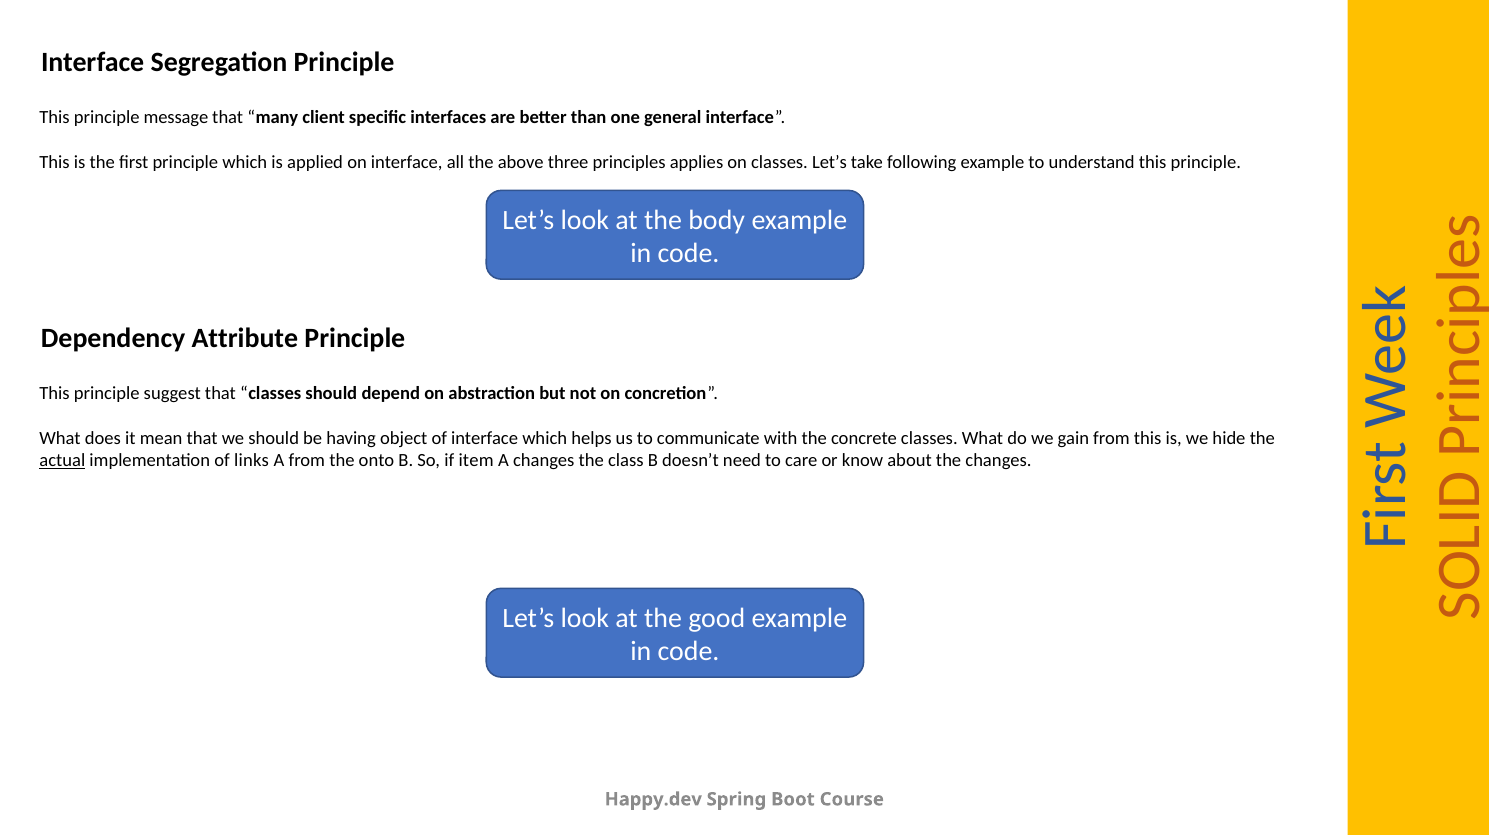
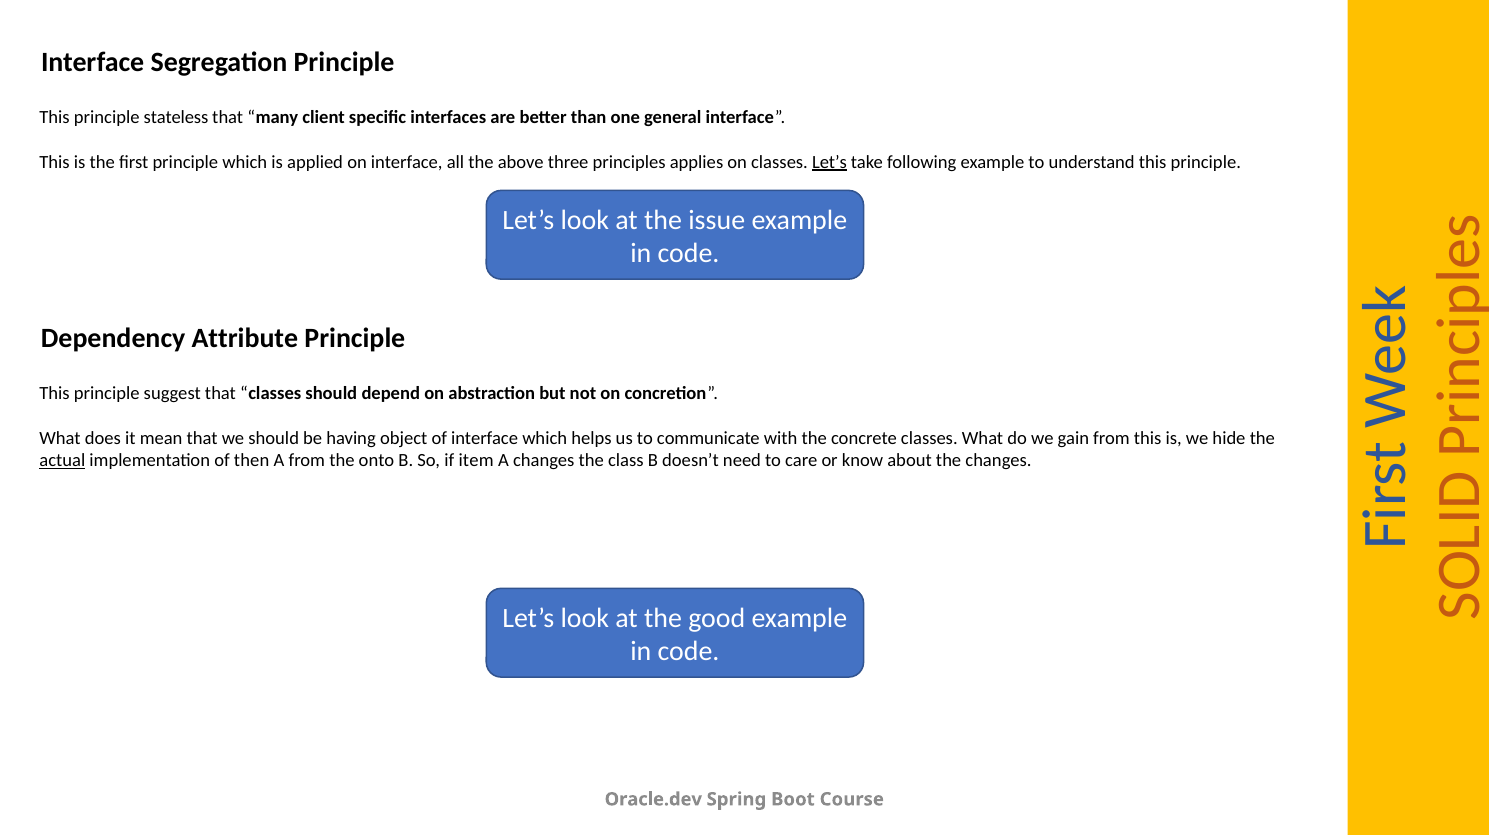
message: message -> stateless (176, 117)
Let’s underline: none -> present (829, 162)
body: body -> issue (717, 220)
links: links -> then (252, 461)
Happy.dev: Happy.dev -> Oracle.dev (653, 800)
